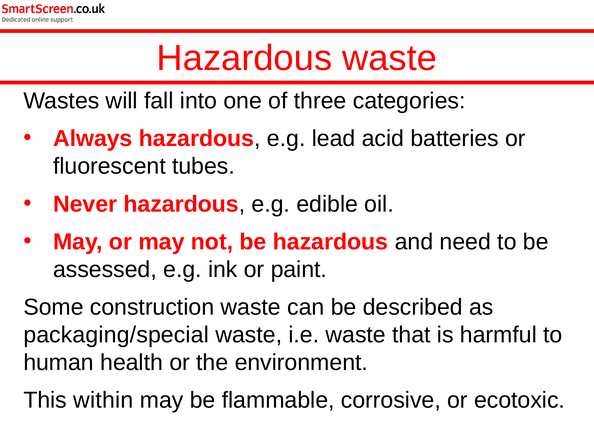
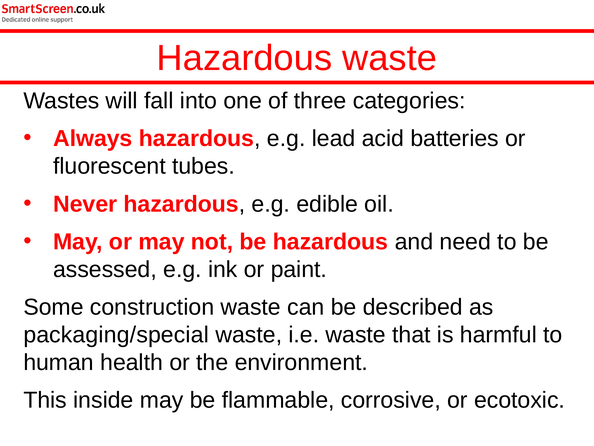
within: within -> inside (103, 400)
